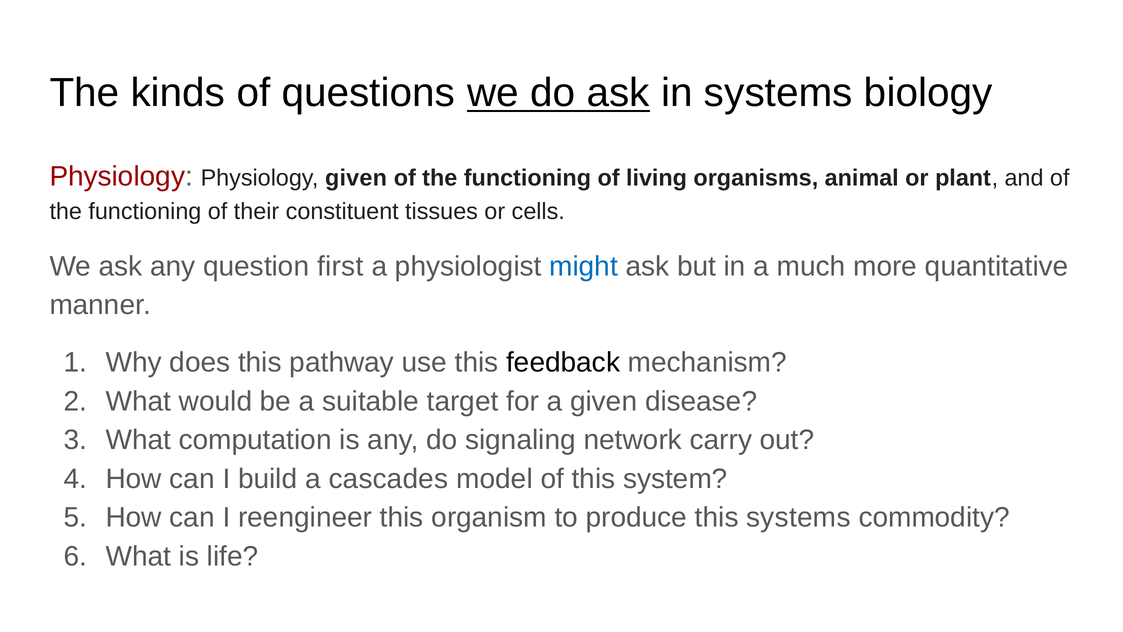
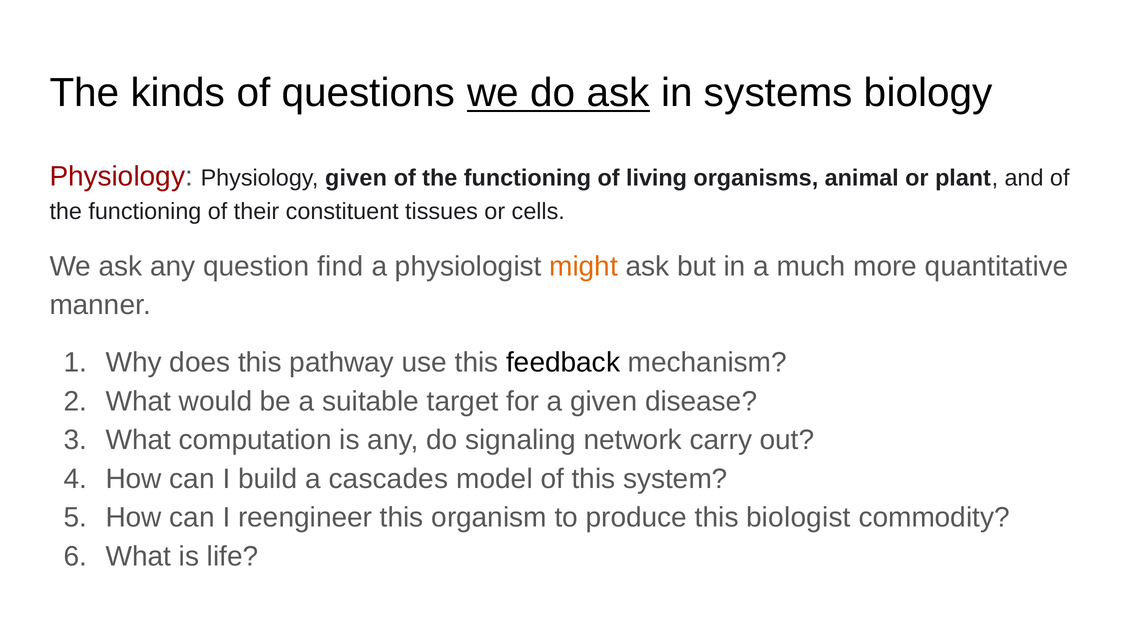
first: first -> find (340, 266)
might colour: blue -> orange (584, 266)
this systems: systems -> biologist (798, 517)
